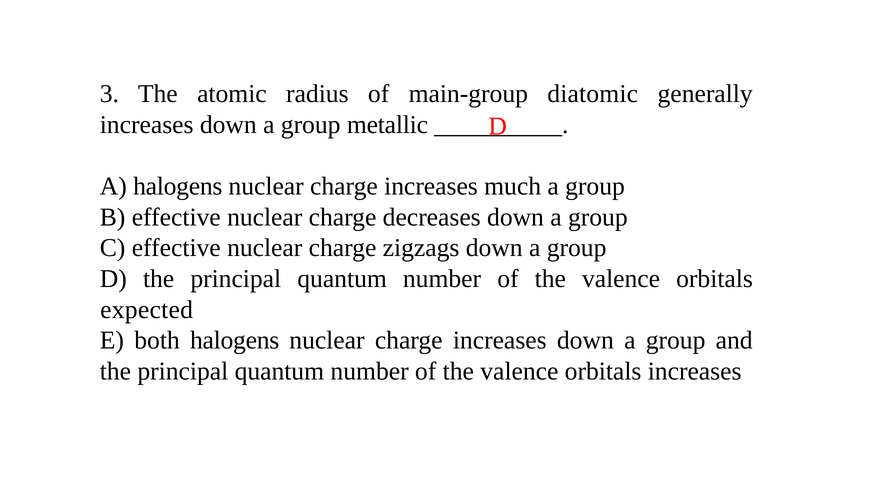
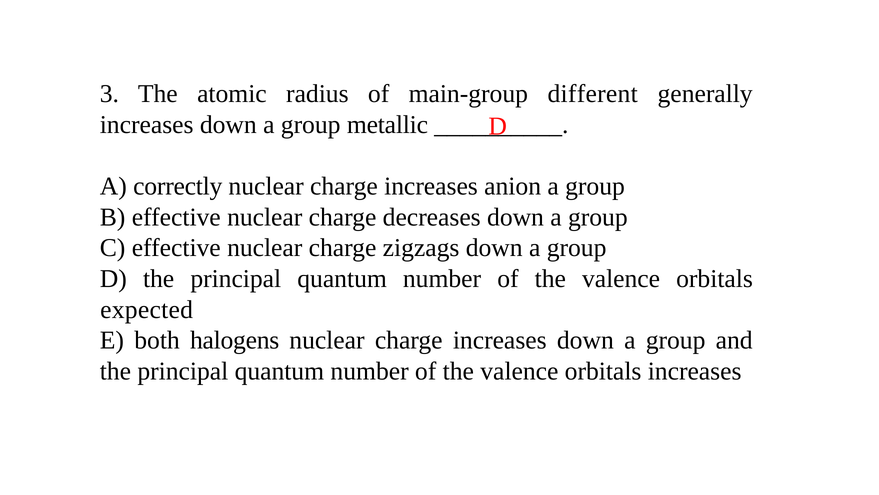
diatomic: diatomic -> different (593, 94)
A halogens: halogens -> correctly (178, 186)
much: much -> anion (513, 186)
